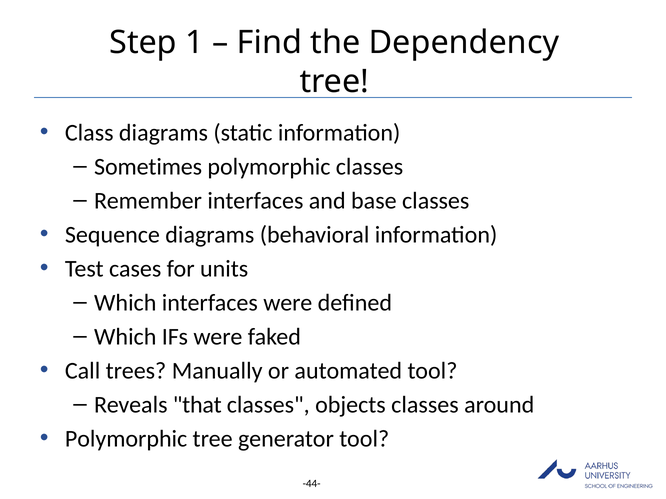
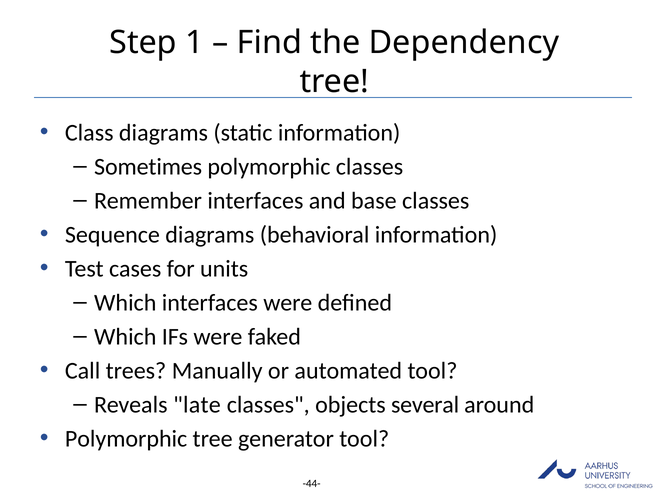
that: that -> late (197, 405)
objects classes: classes -> several (425, 405)
